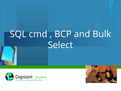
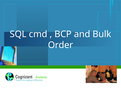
Select: Select -> Order (61, 45)
